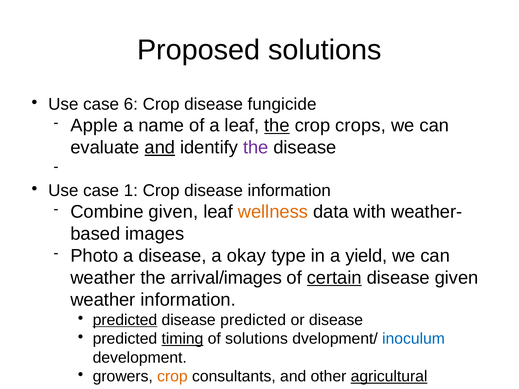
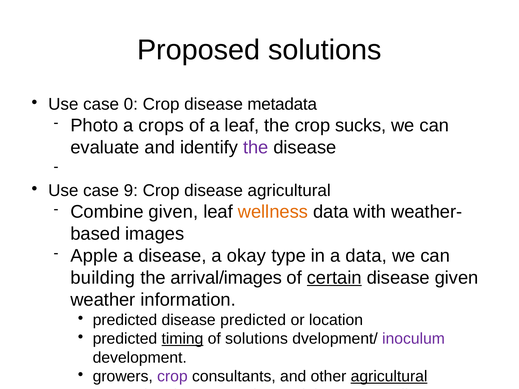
6: 6 -> 0 (131, 104)
fungicide: fungicide -> metadata (282, 104)
Apple: Apple -> Photo (94, 126)
name: name -> crops (161, 126)
the underline: present -> none (277, 126)
crops: crops -> sucks (361, 126)
and underline: present -> none (160, 148)
1: 1 -> 9 (131, 191)
disease information: information -> agricultural (289, 191)
Photo: Photo -> Apple (94, 256)
a yield: yield -> data (366, 256)
weather: weather -> building (103, 278)
predicted underline: present -> none (125, 320)
or disease: disease -> location (336, 320)
inoculum colour: blue -> purple (414, 339)
crop colour: orange -> purple (172, 377)
